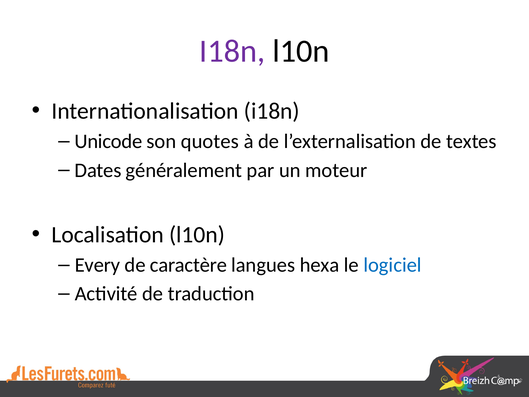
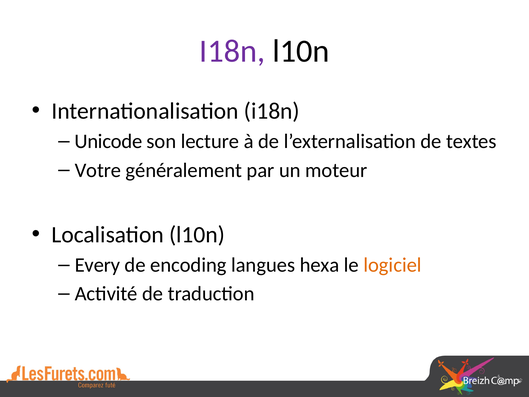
quotes: quotes -> lecture (210, 141)
Dates: Dates -> Votre (98, 170)
caractère: caractère -> encoding (188, 265)
logiciel colour: blue -> orange (393, 265)
